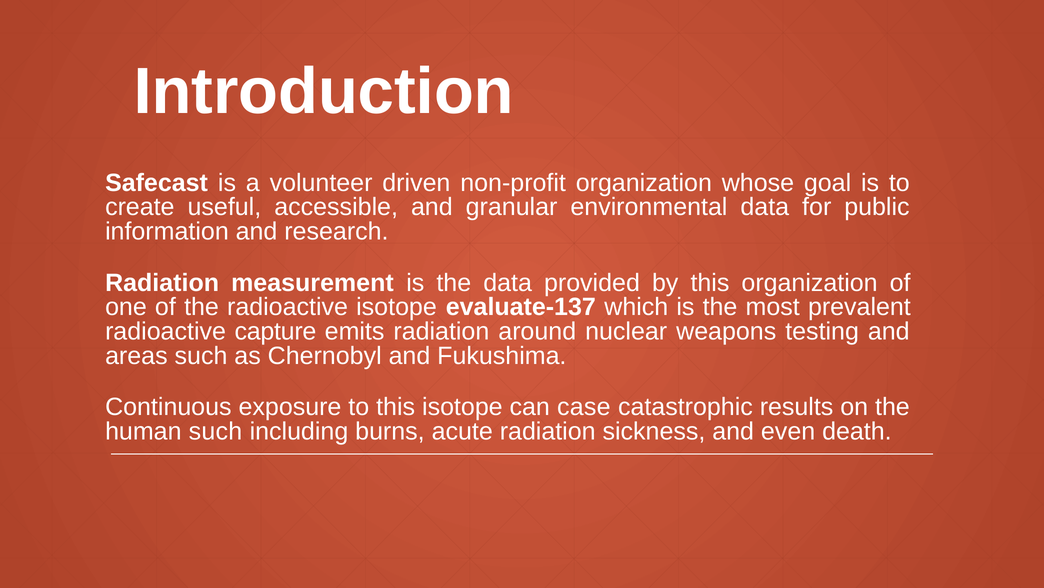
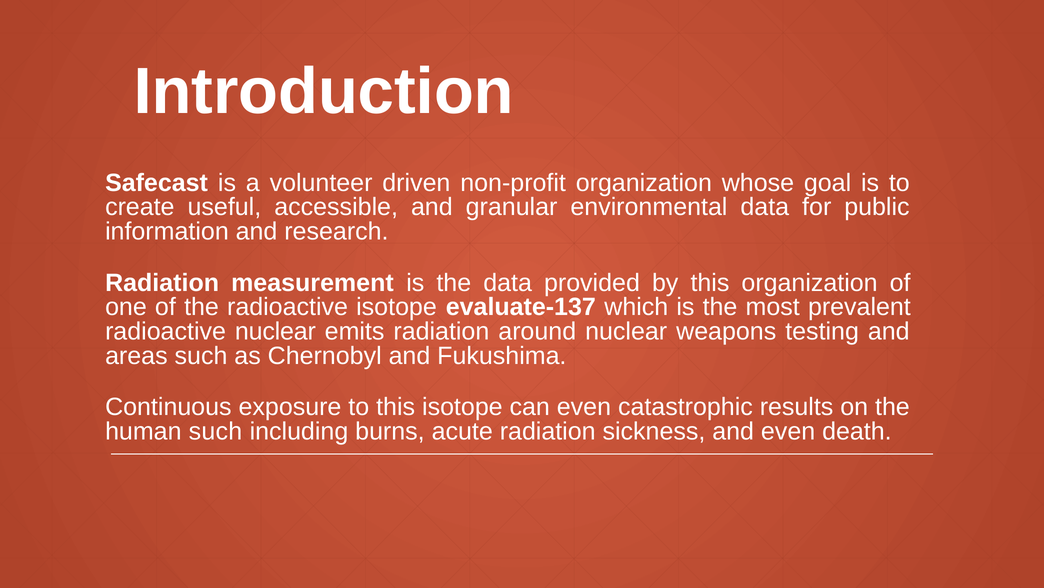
radioactive capture: capture -> nuclear (275, 331)
can case: case -> even (584, 407)
